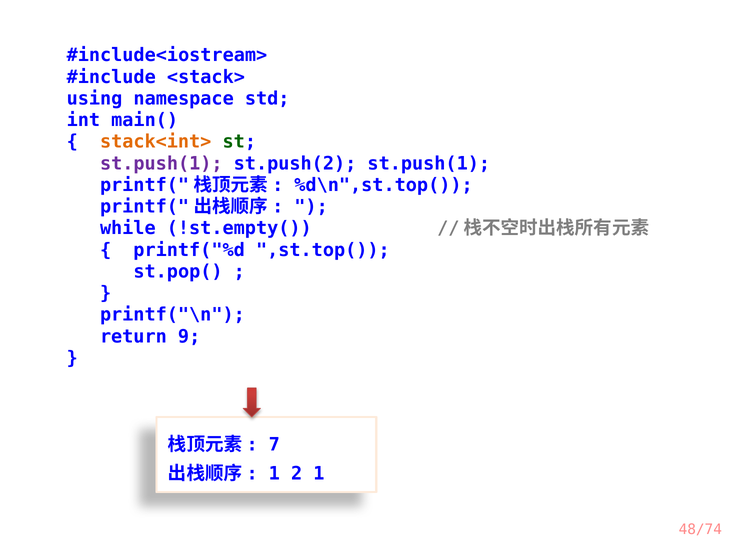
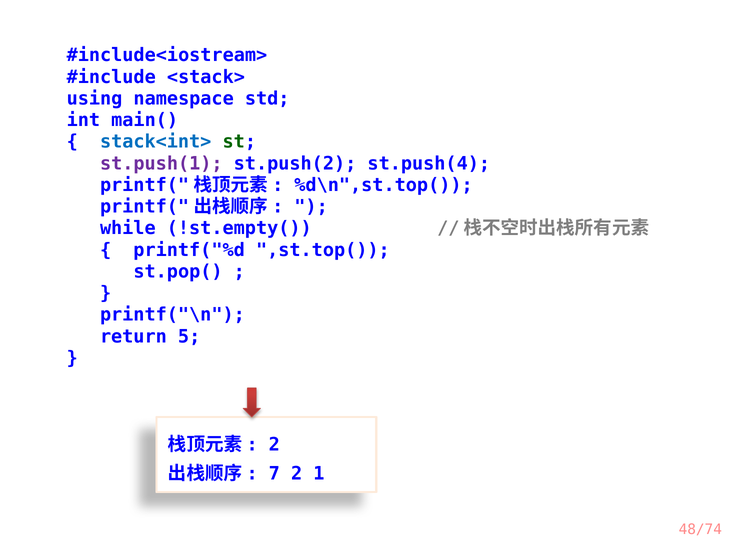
stack<int> colour: orange -> blue (156, 142)
st.push(2 st.push(1: st.push(1 -> st.push(4 (429, 163)
9: 9 -> 5 (189, 336)
7: 7 -> 2 (274, 445)
1: 1 -> 7 (274, 473)
